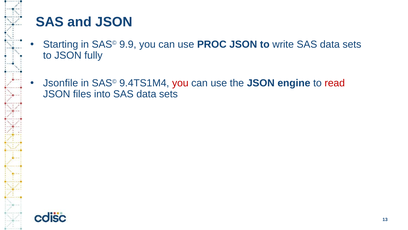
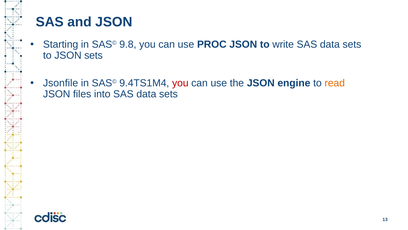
9.9: 9.9 -> 9.8 (128, 44)
JSON fully: fully -> sets (94, 55)
read colour: red -> orange (335, 83)
